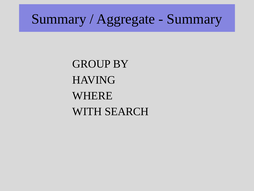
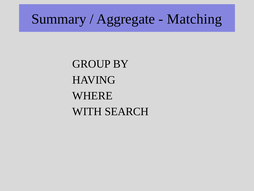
Summary: Summary -> Matching (194, 19)
